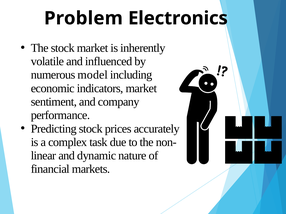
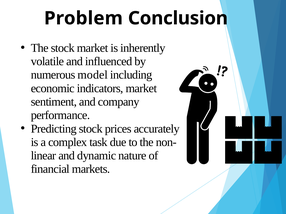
Electronics: Electronics -> Conclusion (178, 18)
